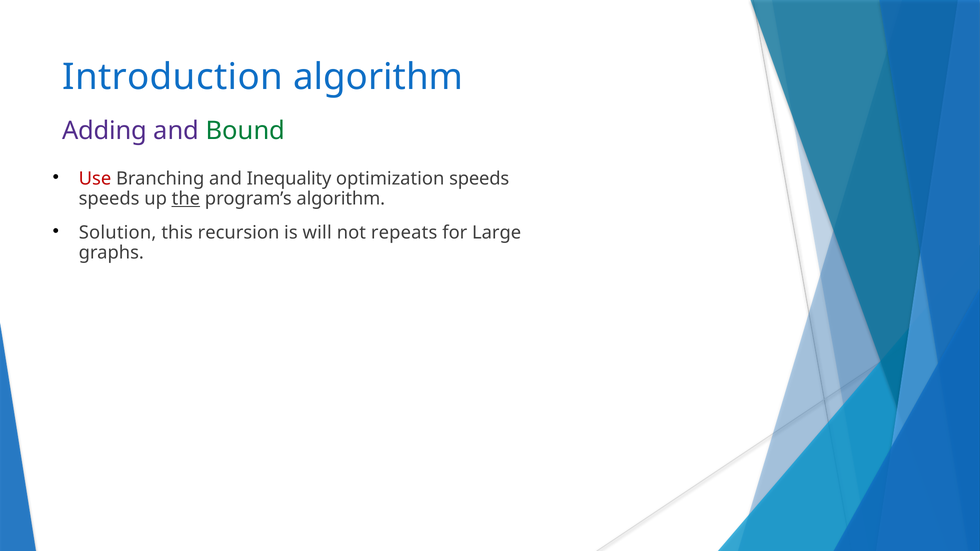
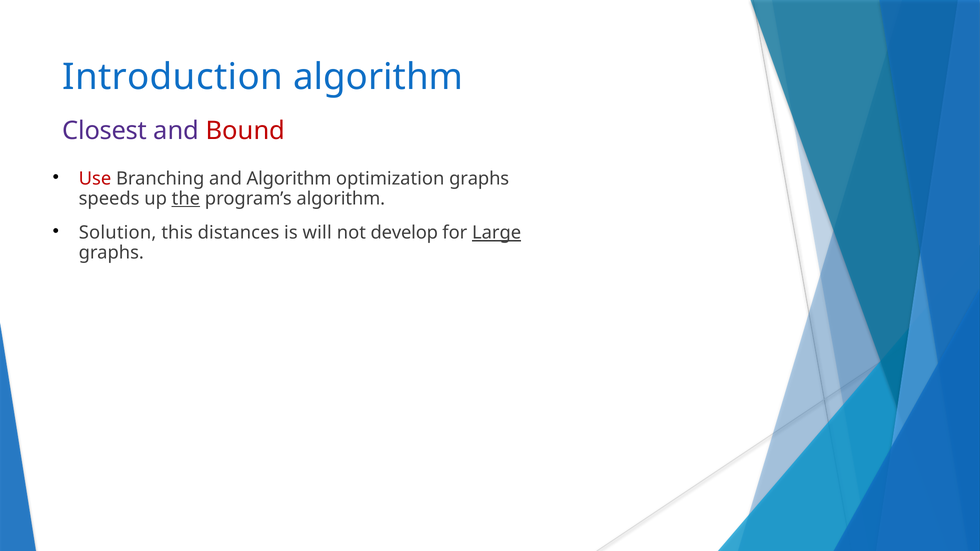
Adding: Adding -> Closest (105, 131)
Bound colour: green -> red (245, 131)
and Inequality: Inequality -> Algorithm (289, 179)
optimization speeds: speeds -> graphs (479, 179)
recursion: recursion -> distances (239, 233)
repeats: repeats -> develop (404, 233)
Large underline: none -> present (497, 233)
